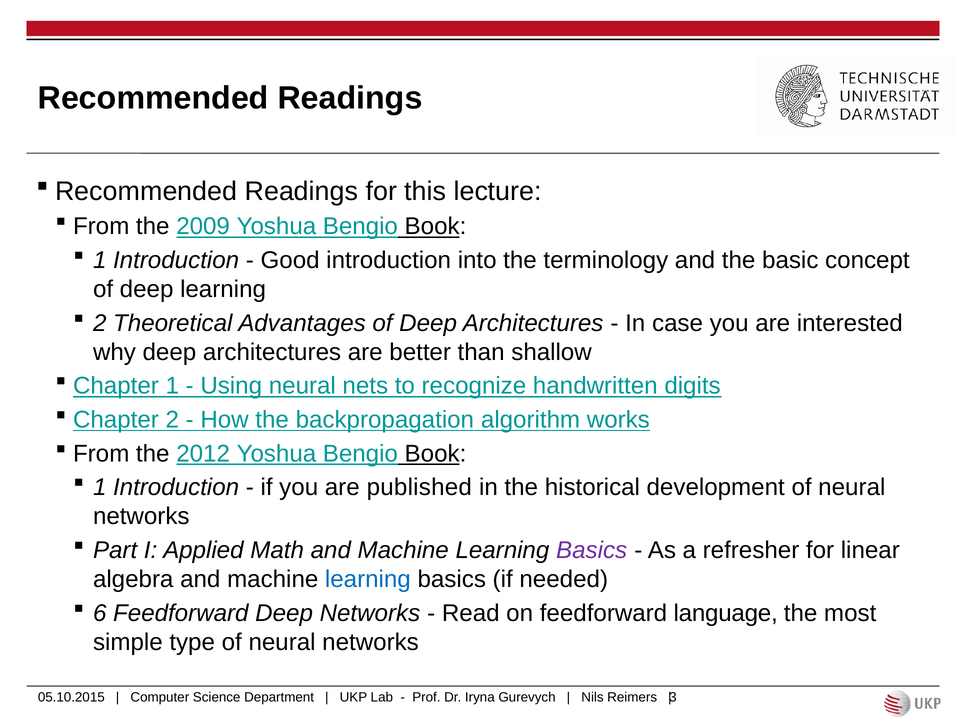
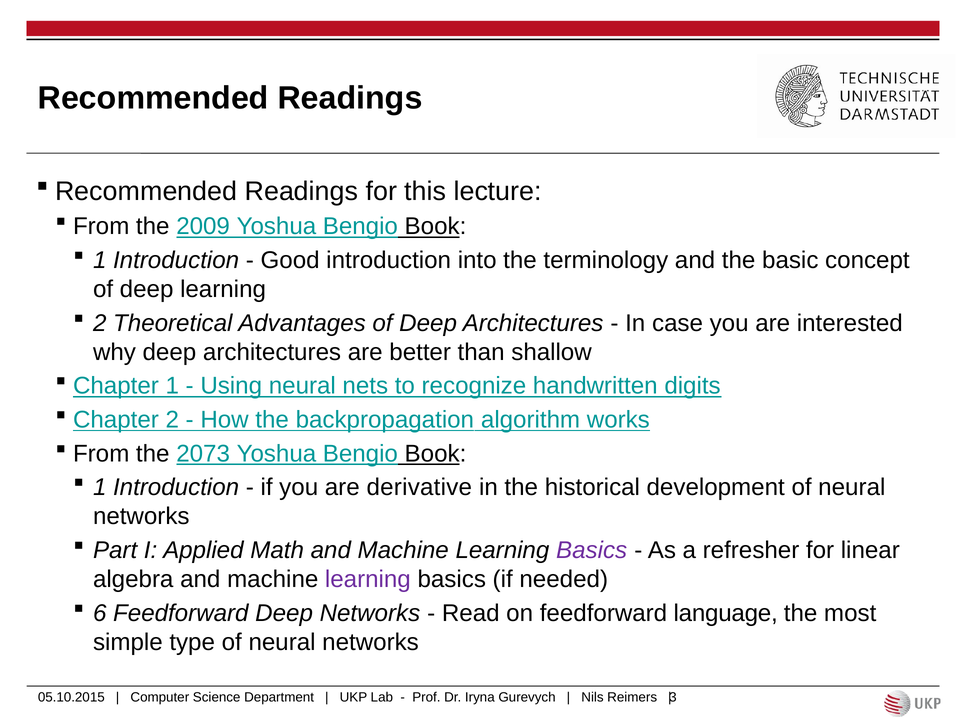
2012: 2012 -> 2073 (203, 453)
published: published -> derivative (419, 487)
learning colour: blue -> purple (368, 579)
